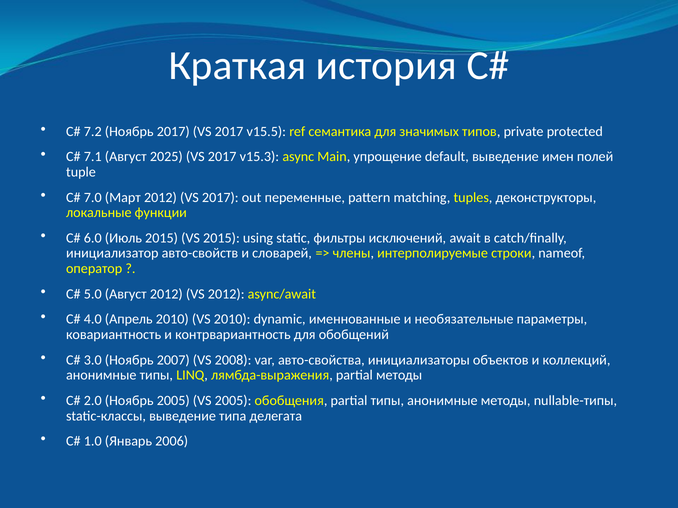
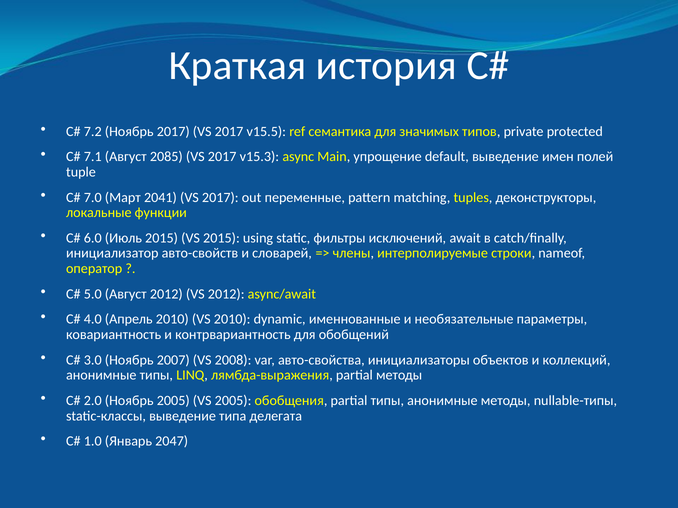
2025: 2025 -> 2085 (166, 157)
Март 2012: 2012 -> 2041 (160, 198)
2006: 2006 -> 2047 (172, 442)
